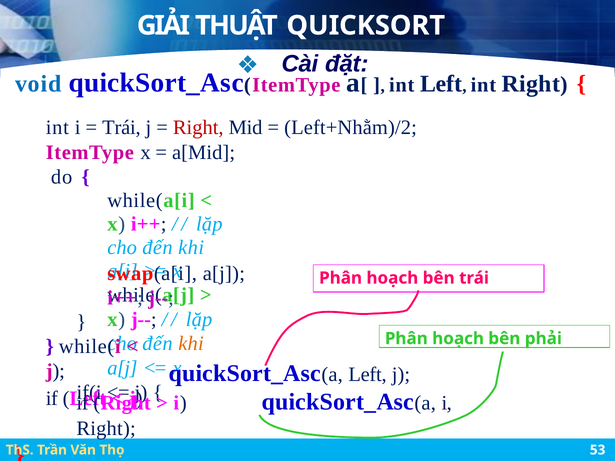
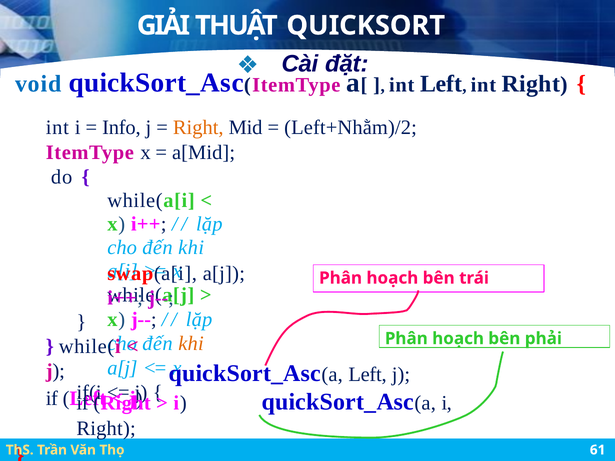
Trái: Trái -> Info (121, 128)
Right colour: red -> orange (198, 128)
53: 53 -> 61 (598, 450)
